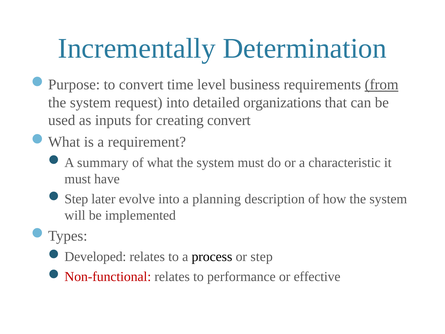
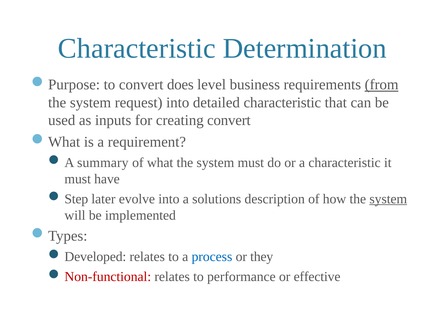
Incrementally: Incrementally -> Characteristic (137, 49)
time: time -> does (180, 85)
detailed organizations: organizations -> characteristic (282, 102)
planning: planning -> solutions (217, 199)
system underline: none -> present (388, 199)
process colour: black -> blue (212, 257)
or step: step -> they (262, 257)
